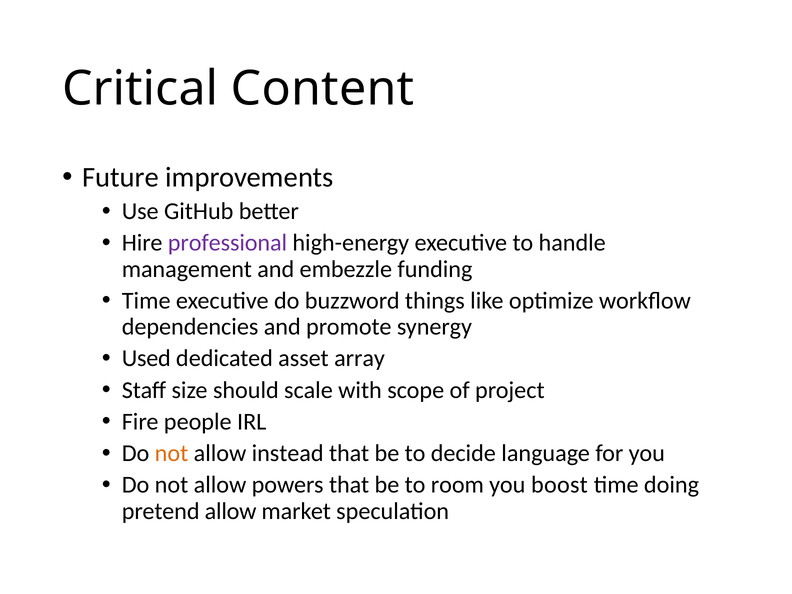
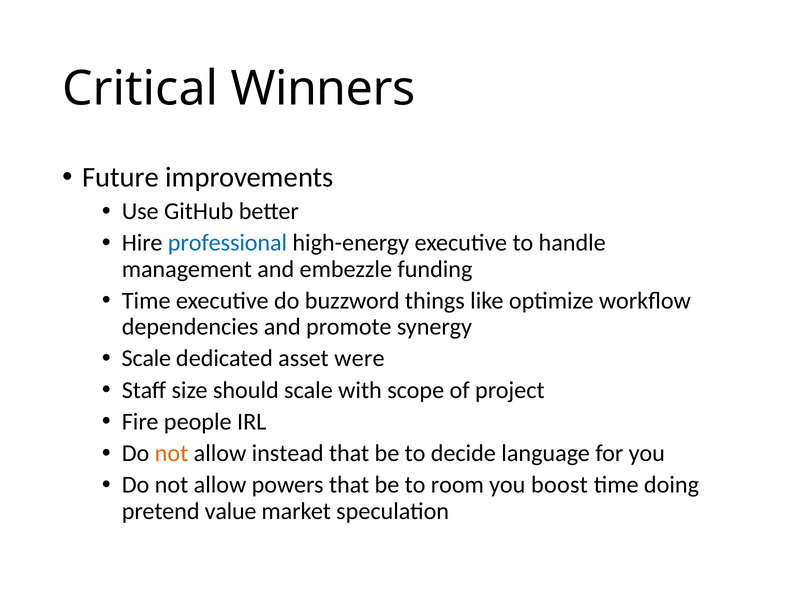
Content: Content -> Winners (323, 89)
professional colour: purple -> blue (227, 243)
Used: Used -> Scale (146, 358)
array: array -> were (359, 358)
pretend allow: allow -> value (231, 511)
